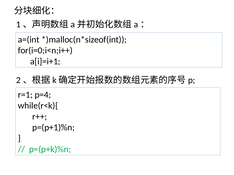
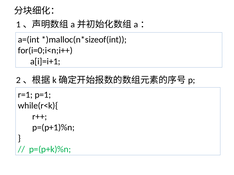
p=4: p=4 -> p=1 (43, 95)
